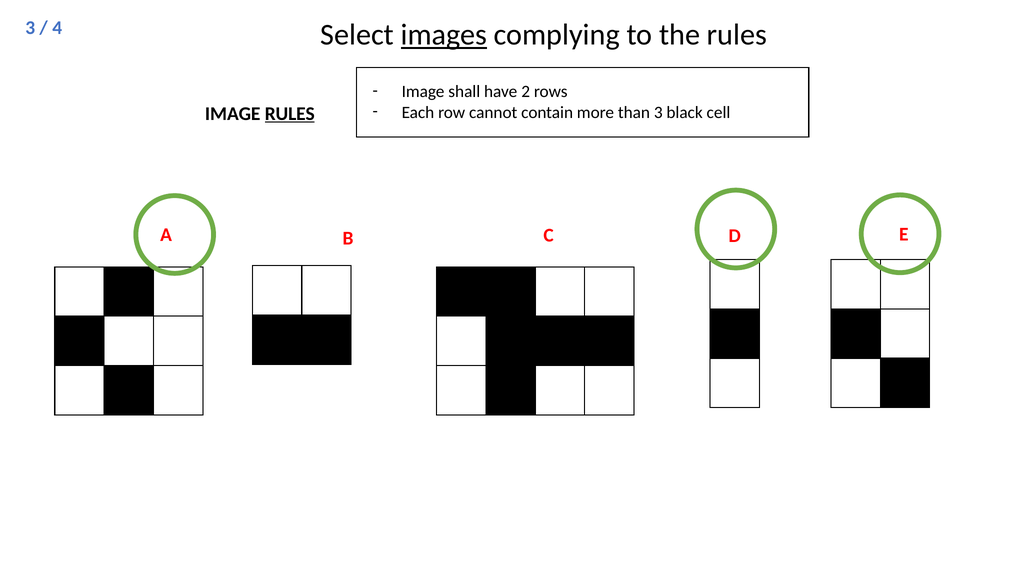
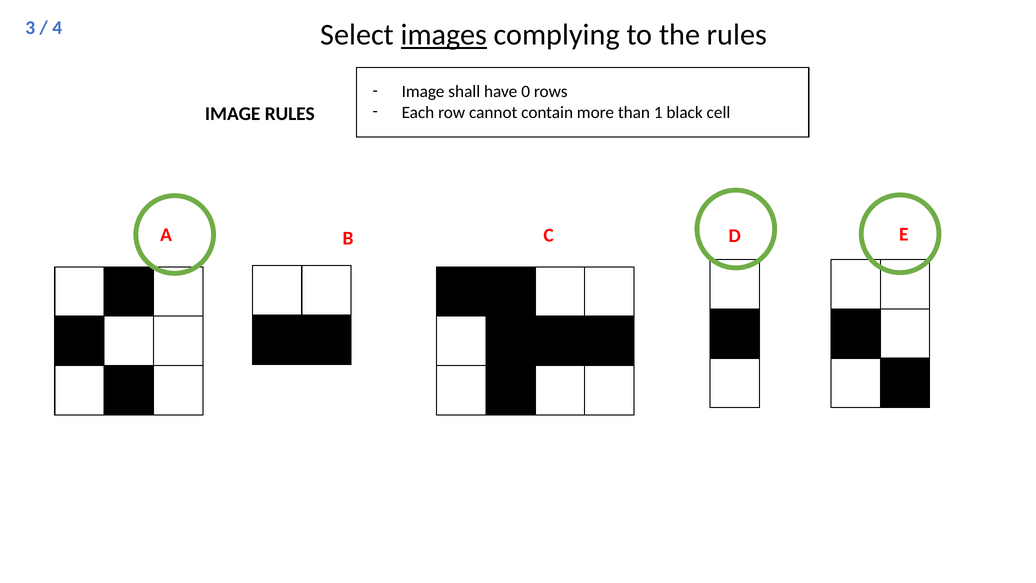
2: 2 -> 0 (526, 92)
than 3: 3 -> 1 (658, 112)
RULES underline: present -> none (290, 114)
